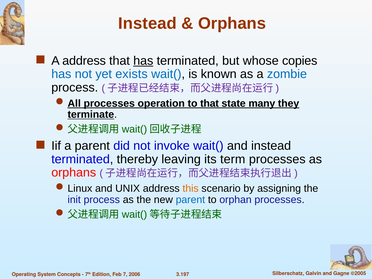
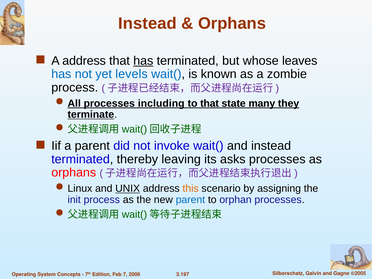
copies: copies -> leaves (300, 61)
exists: exists -> levels (132, 74)
zombie colour: blue -> black (287, 74)
operation: operation -> including (161, 103)
term: term -> asks (233, 159)
UNIX underline: none -> present (128, 189)
